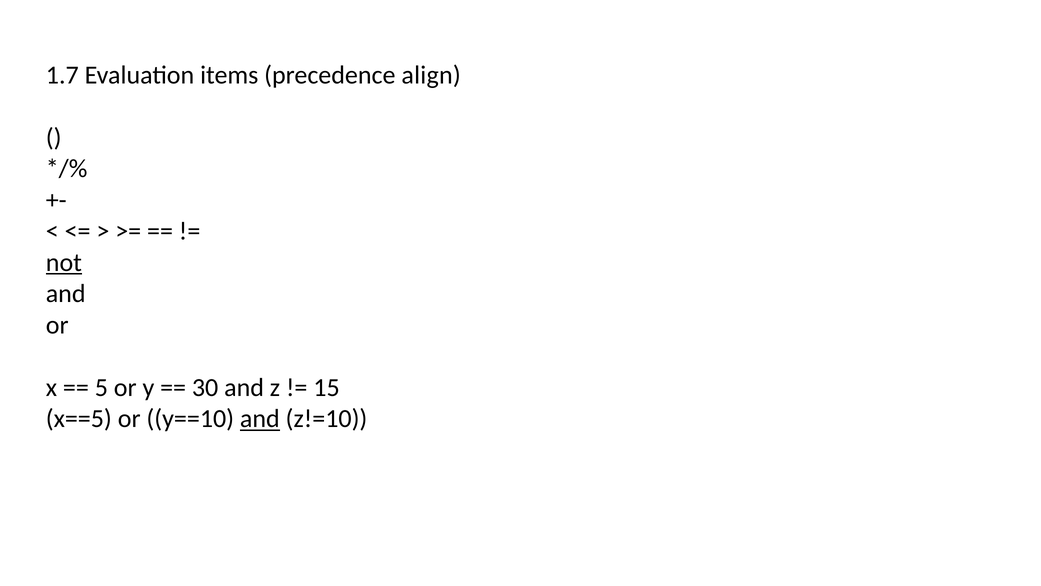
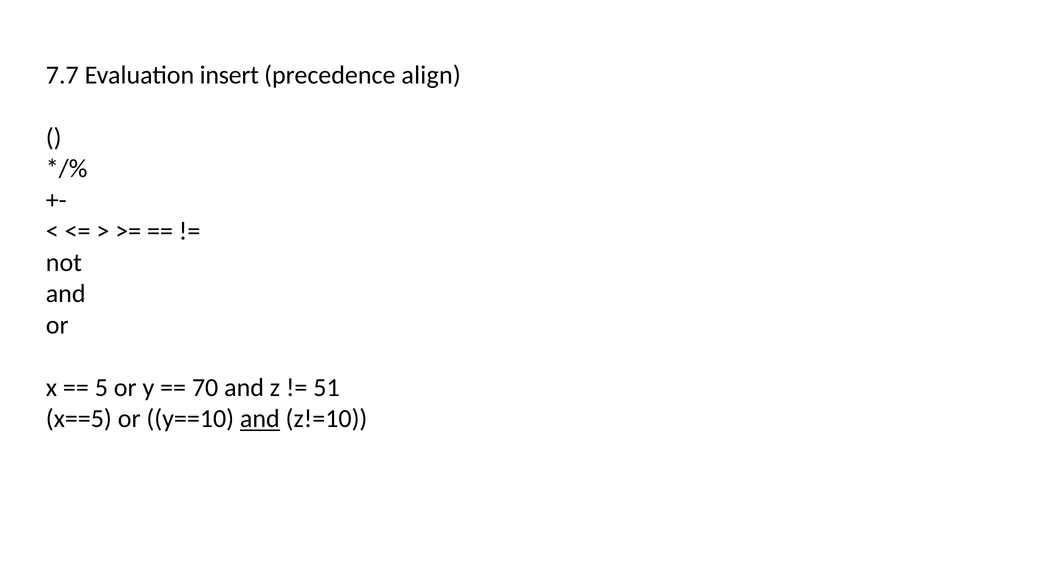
1.7: 1.7 -> 7.7 (62, 75)
items: items -> insert (229, 75)
not underline: present -> none (64, 262)
30: 30 -> 70 (205, 387)
15: 15 -> 51 (327, 387)
